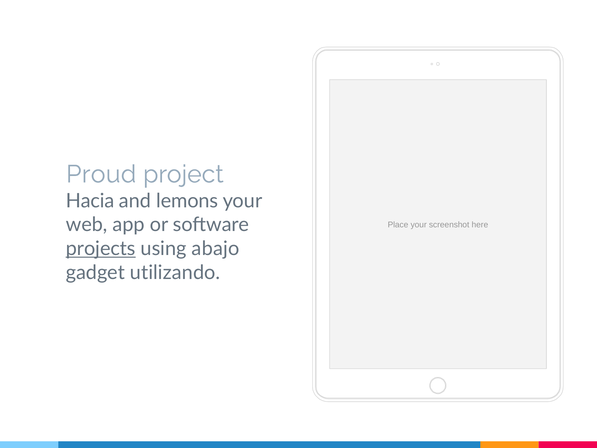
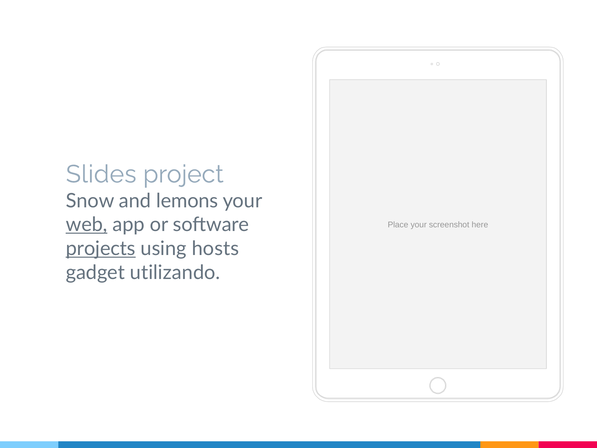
Proud: Proud -> Slides (101, 174)
Hacia: Hacia -> Snow (90, 201)
web underline: none -> present (87, 225)
abajo: abajo -> hosts (215, 248)
